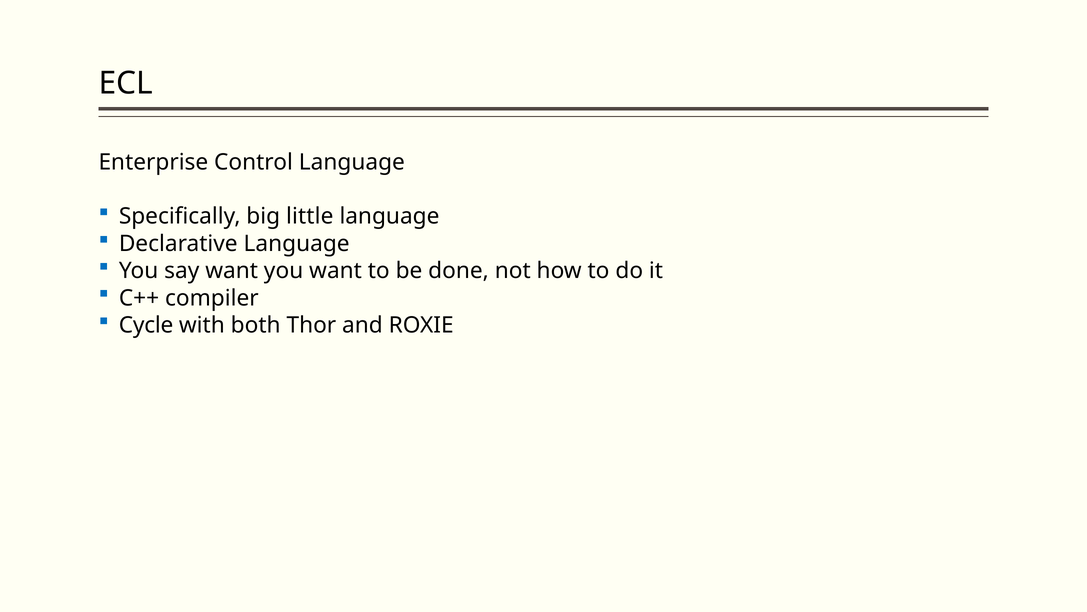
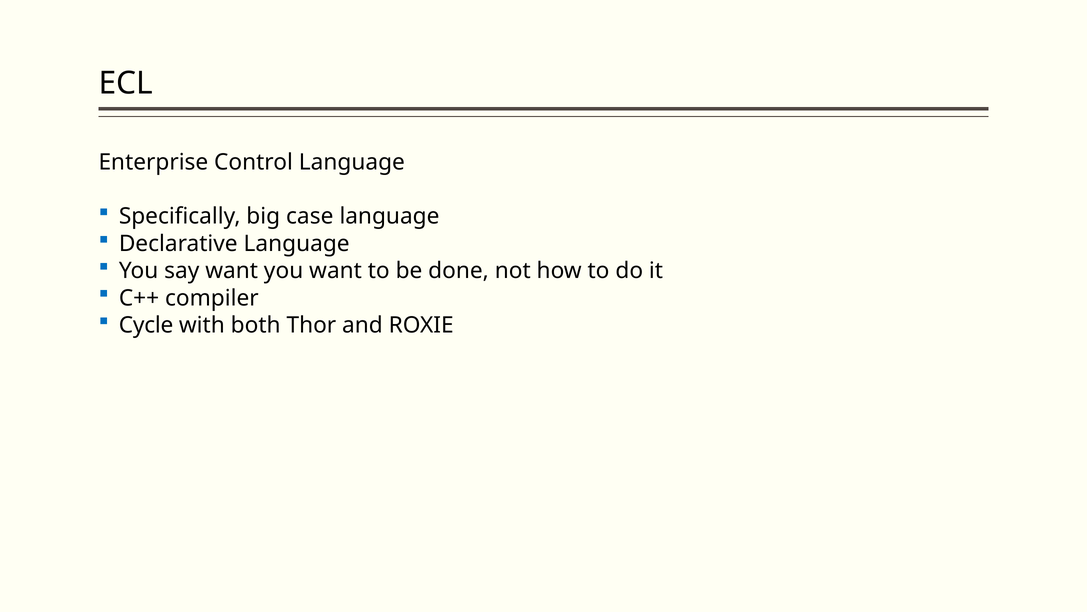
little: little -> case (310, 216)
